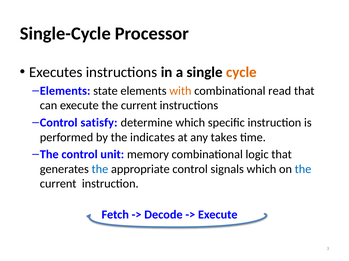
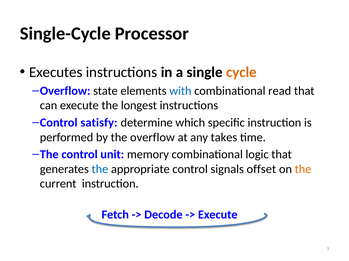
Elements: Elements -> Overflow (65, 91)
with colour: orange -> blue (180, 91)
execute the current: current -> longest (139, 106)
the indicates: indicates -> overflow (152, 138)
signals which: which -> offset (261, 170)
the colour: blue -> orange (303, 170)
